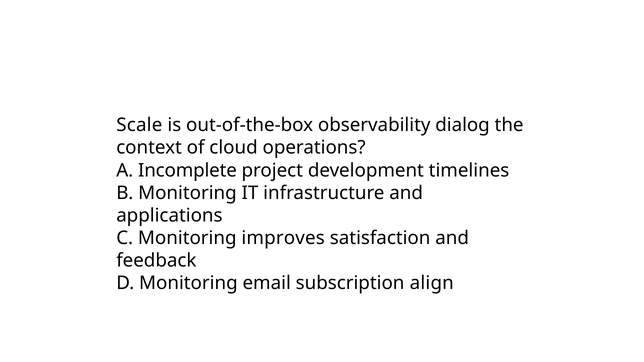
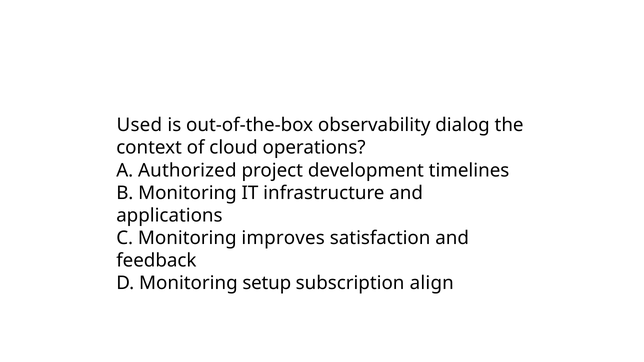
Scale: Scale -> Used (139, 125)
Incomplete: Incomplete -> Authorized (187, 170)
email: email -> setup (267, 283)
